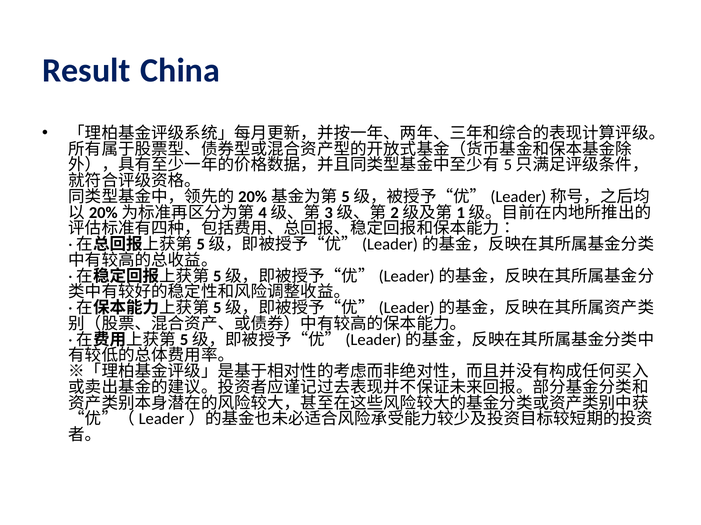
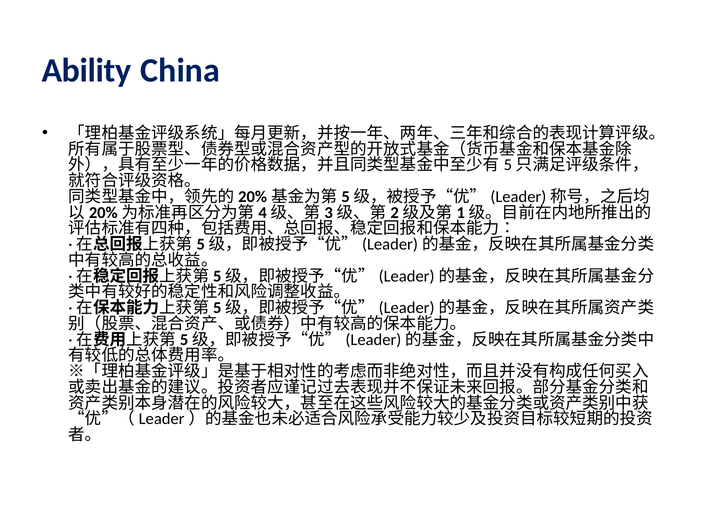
Result: Result -> Ability (87, 71)
